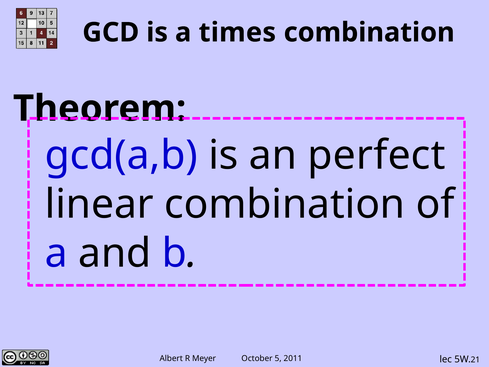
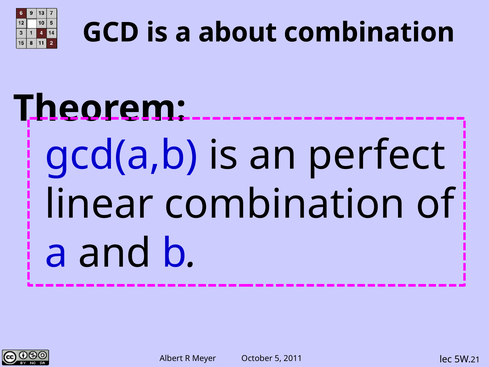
times: times -> about (238, 32)
